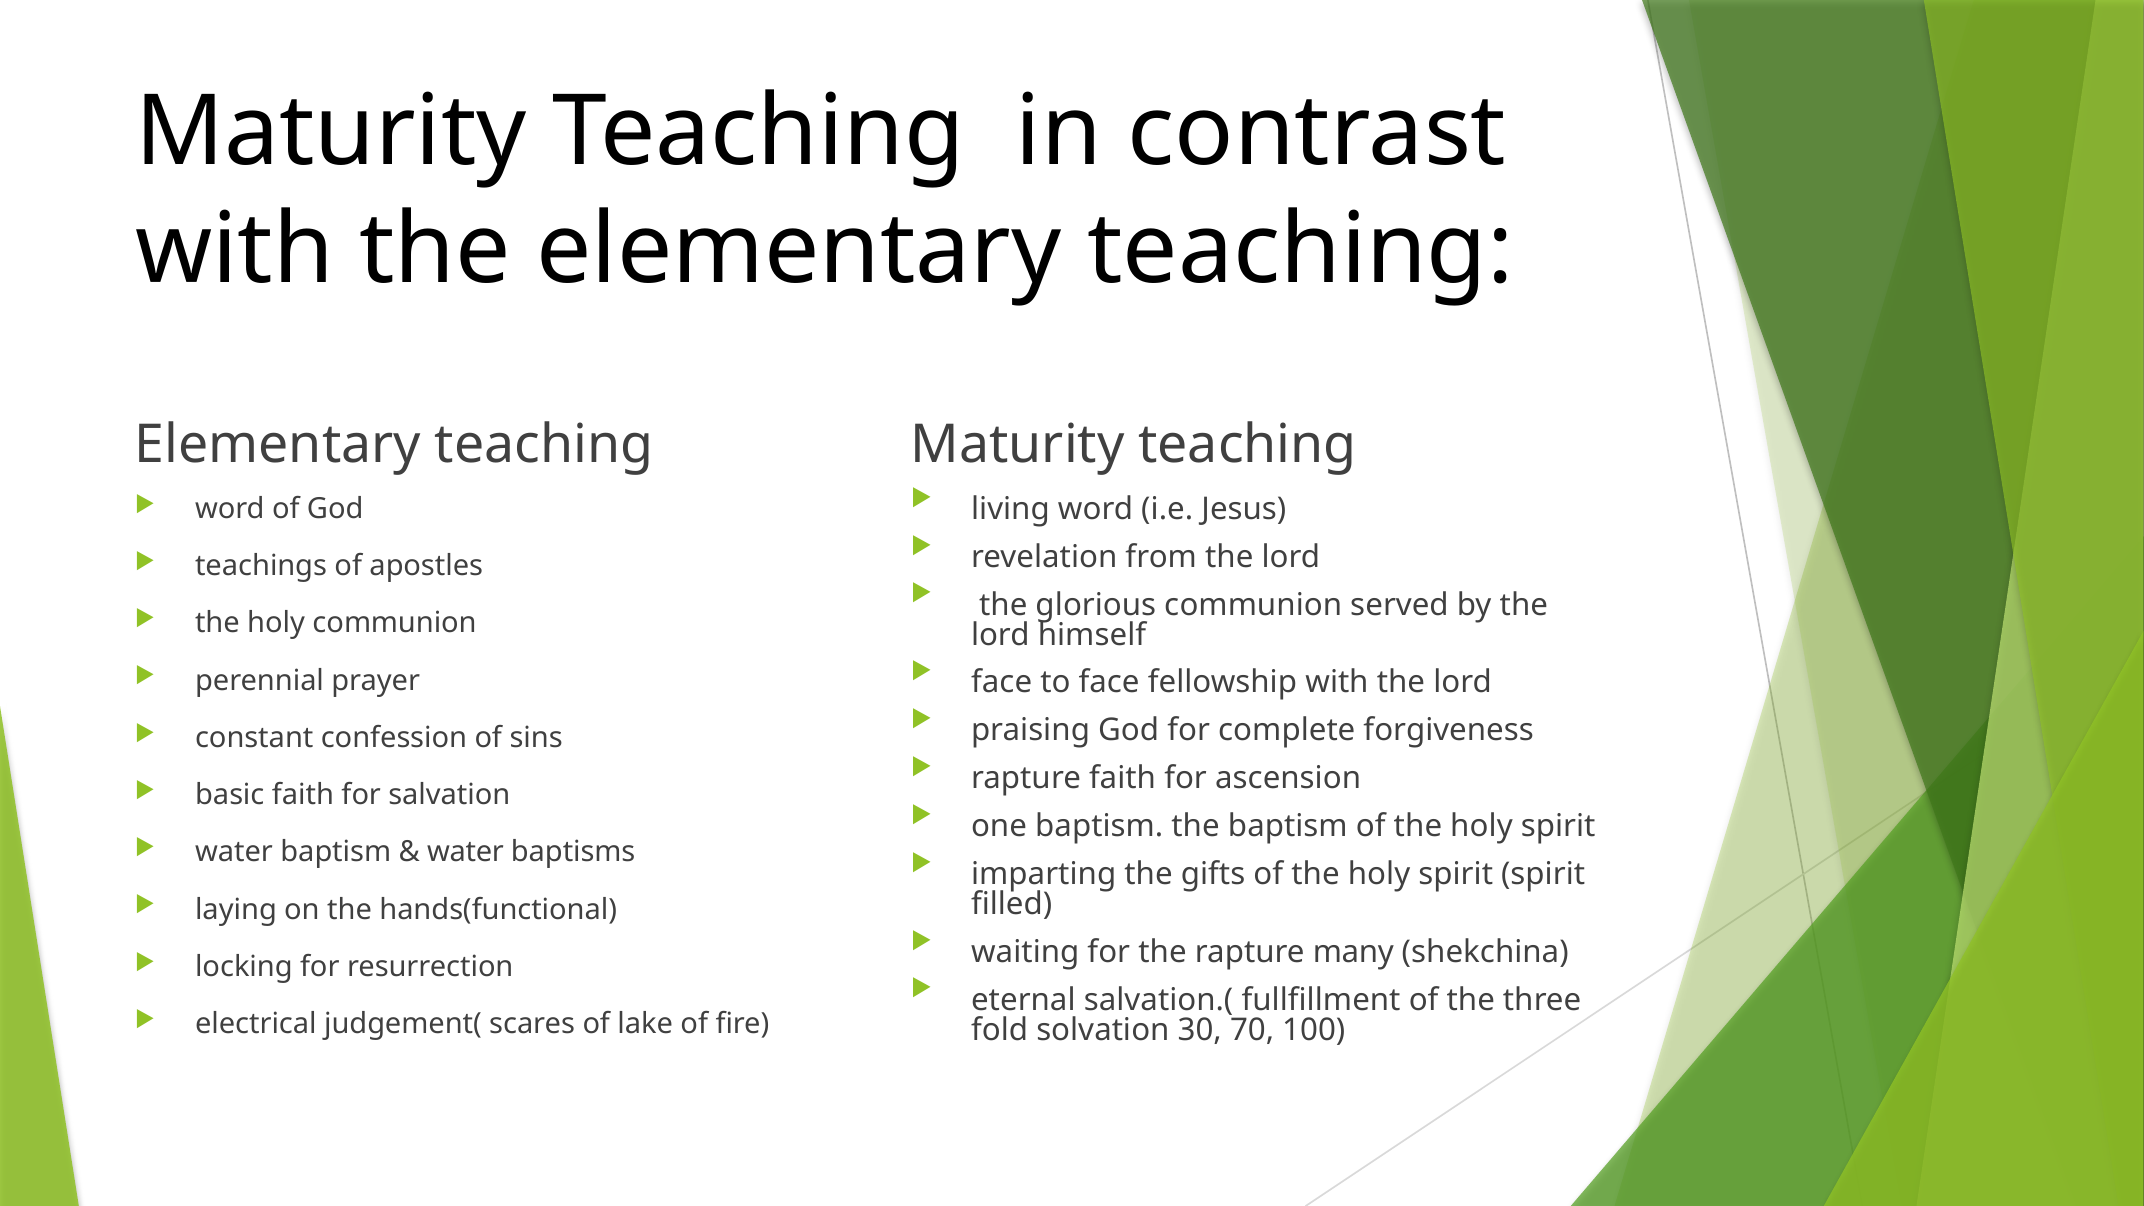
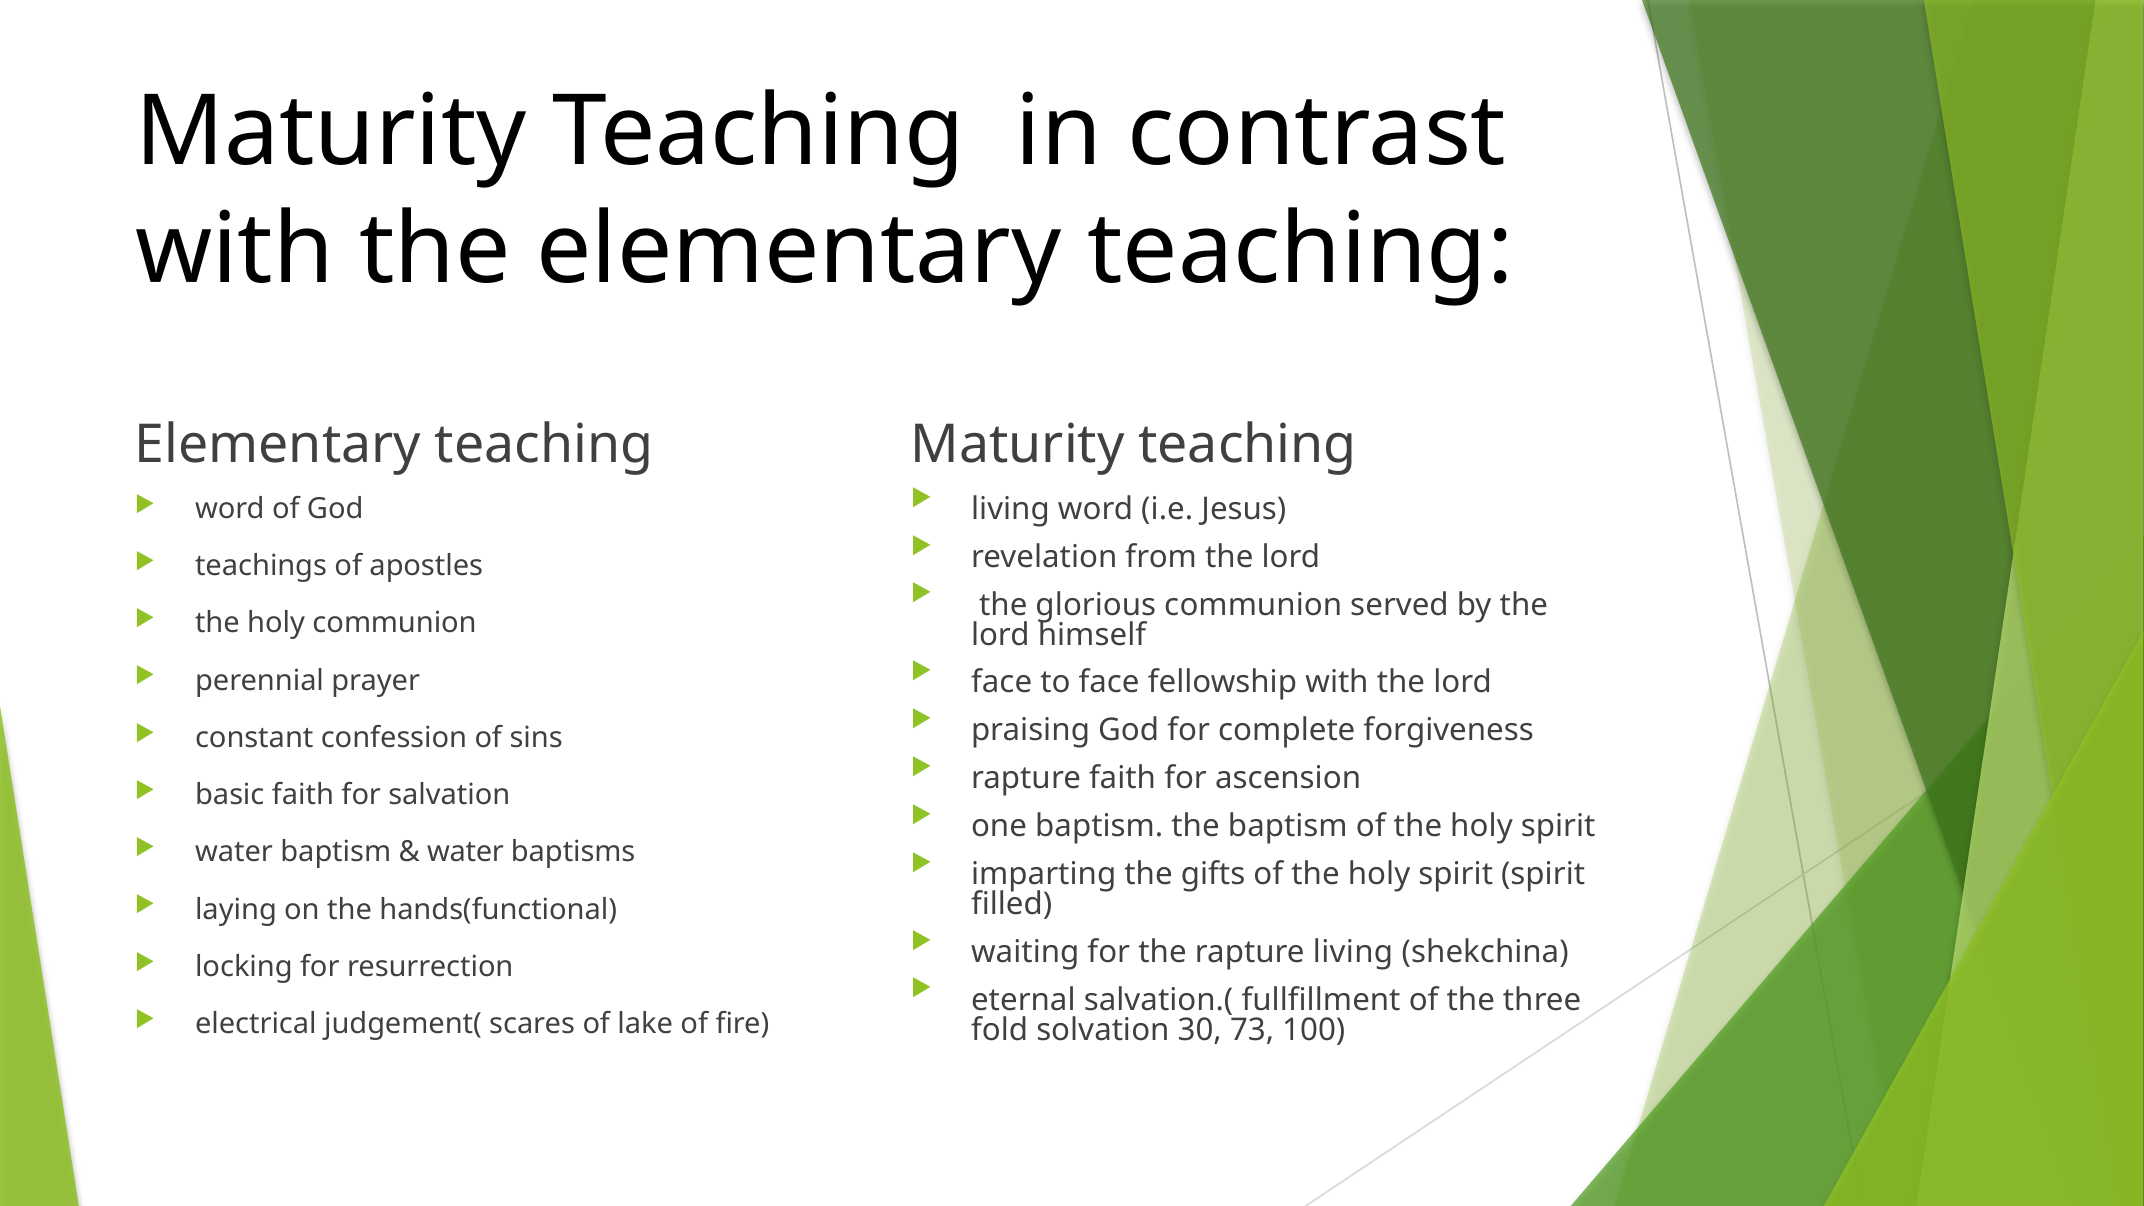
rapture many: many -> living (1353, 952)
70: 70 -> 73 (1252, 1030)
